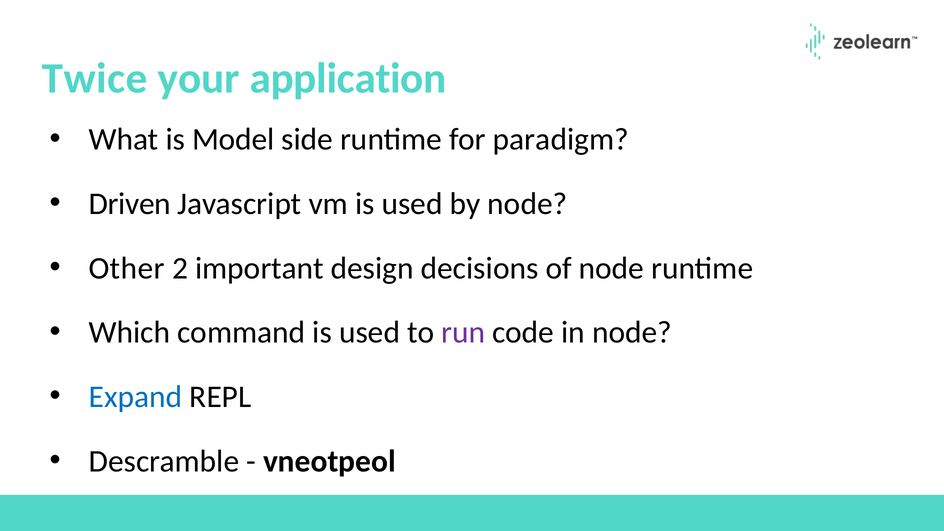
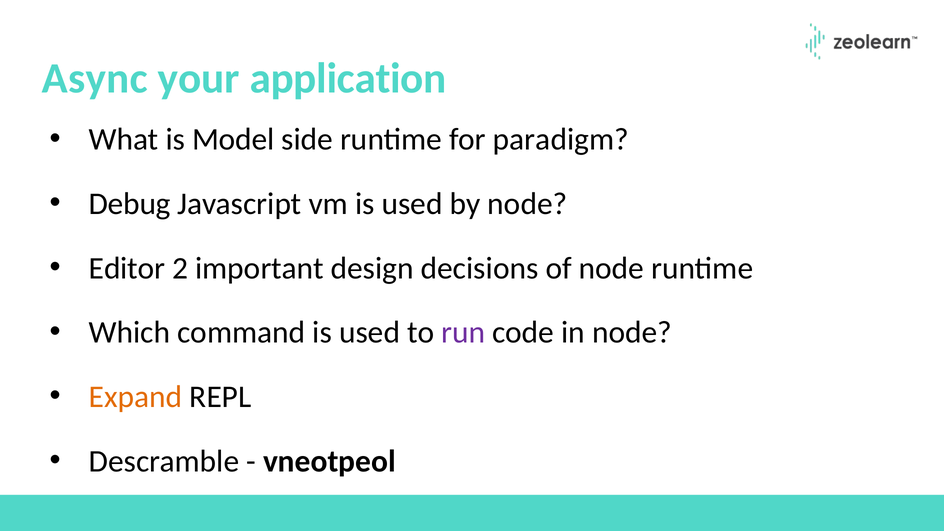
Twice: Twice -> Async (95, 78)
Driven: Driven -> Debug (130, 204)
Other: Other -> Editor (127, 268)
Expand colour: blue -> orange (136, 397)
